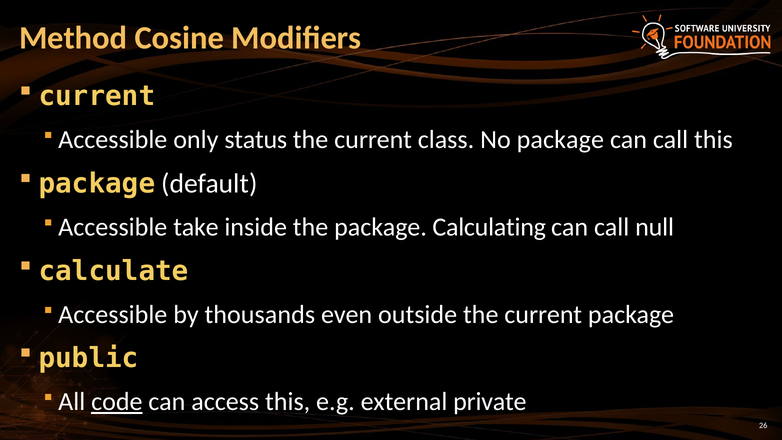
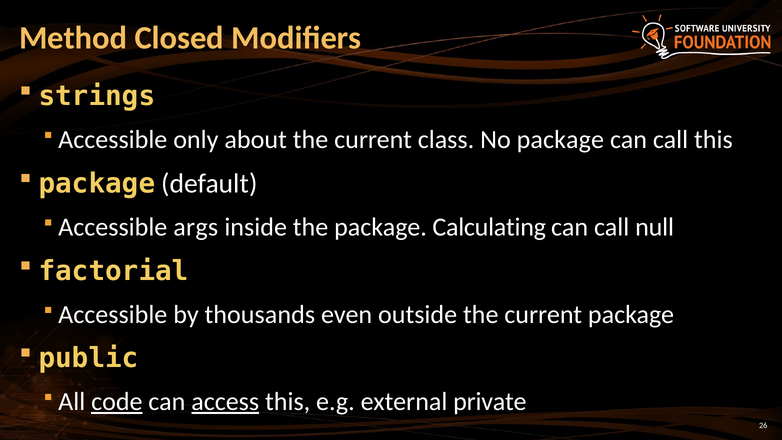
Cosine: Cosine -> Closed (179, 38)
current: current -> strings (97, 96)
status: status -> about (256, 140)
take: take -> args (196, 227)
calculate: calculate -> factorial (114, 271)
access underline: none -> present (225, 402)
